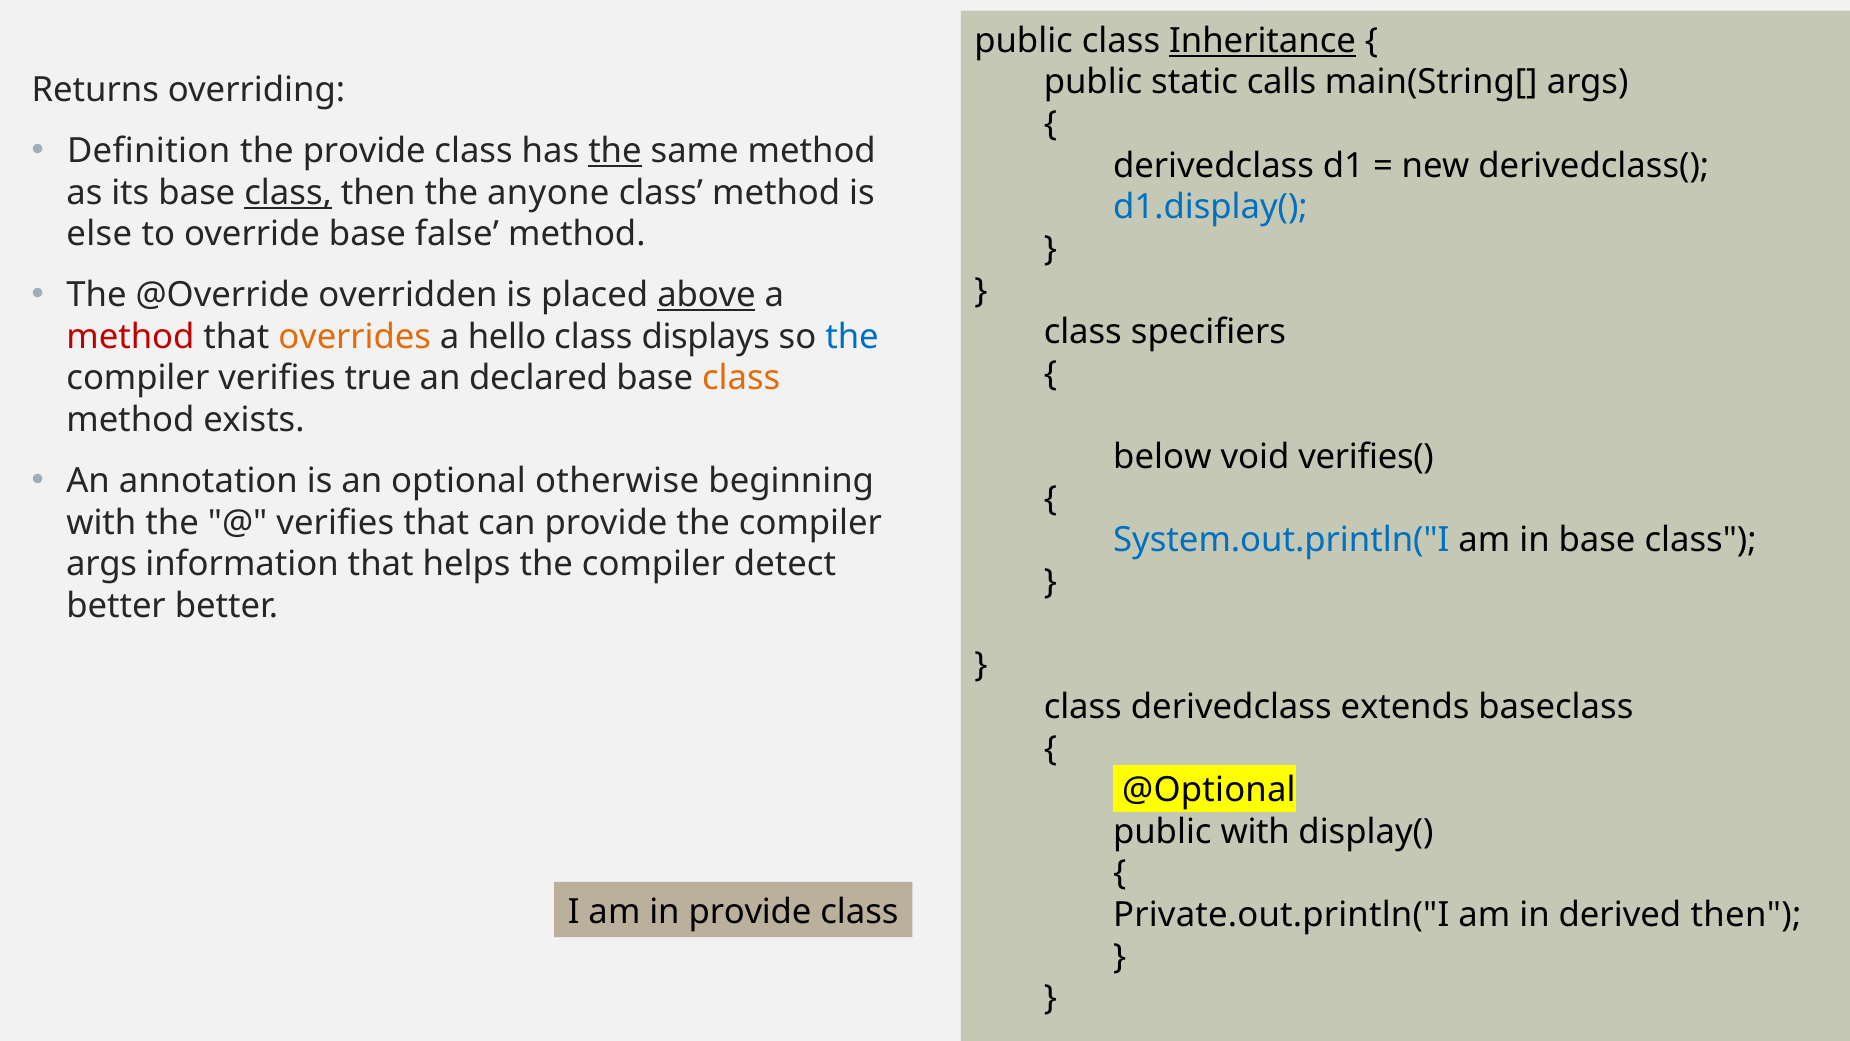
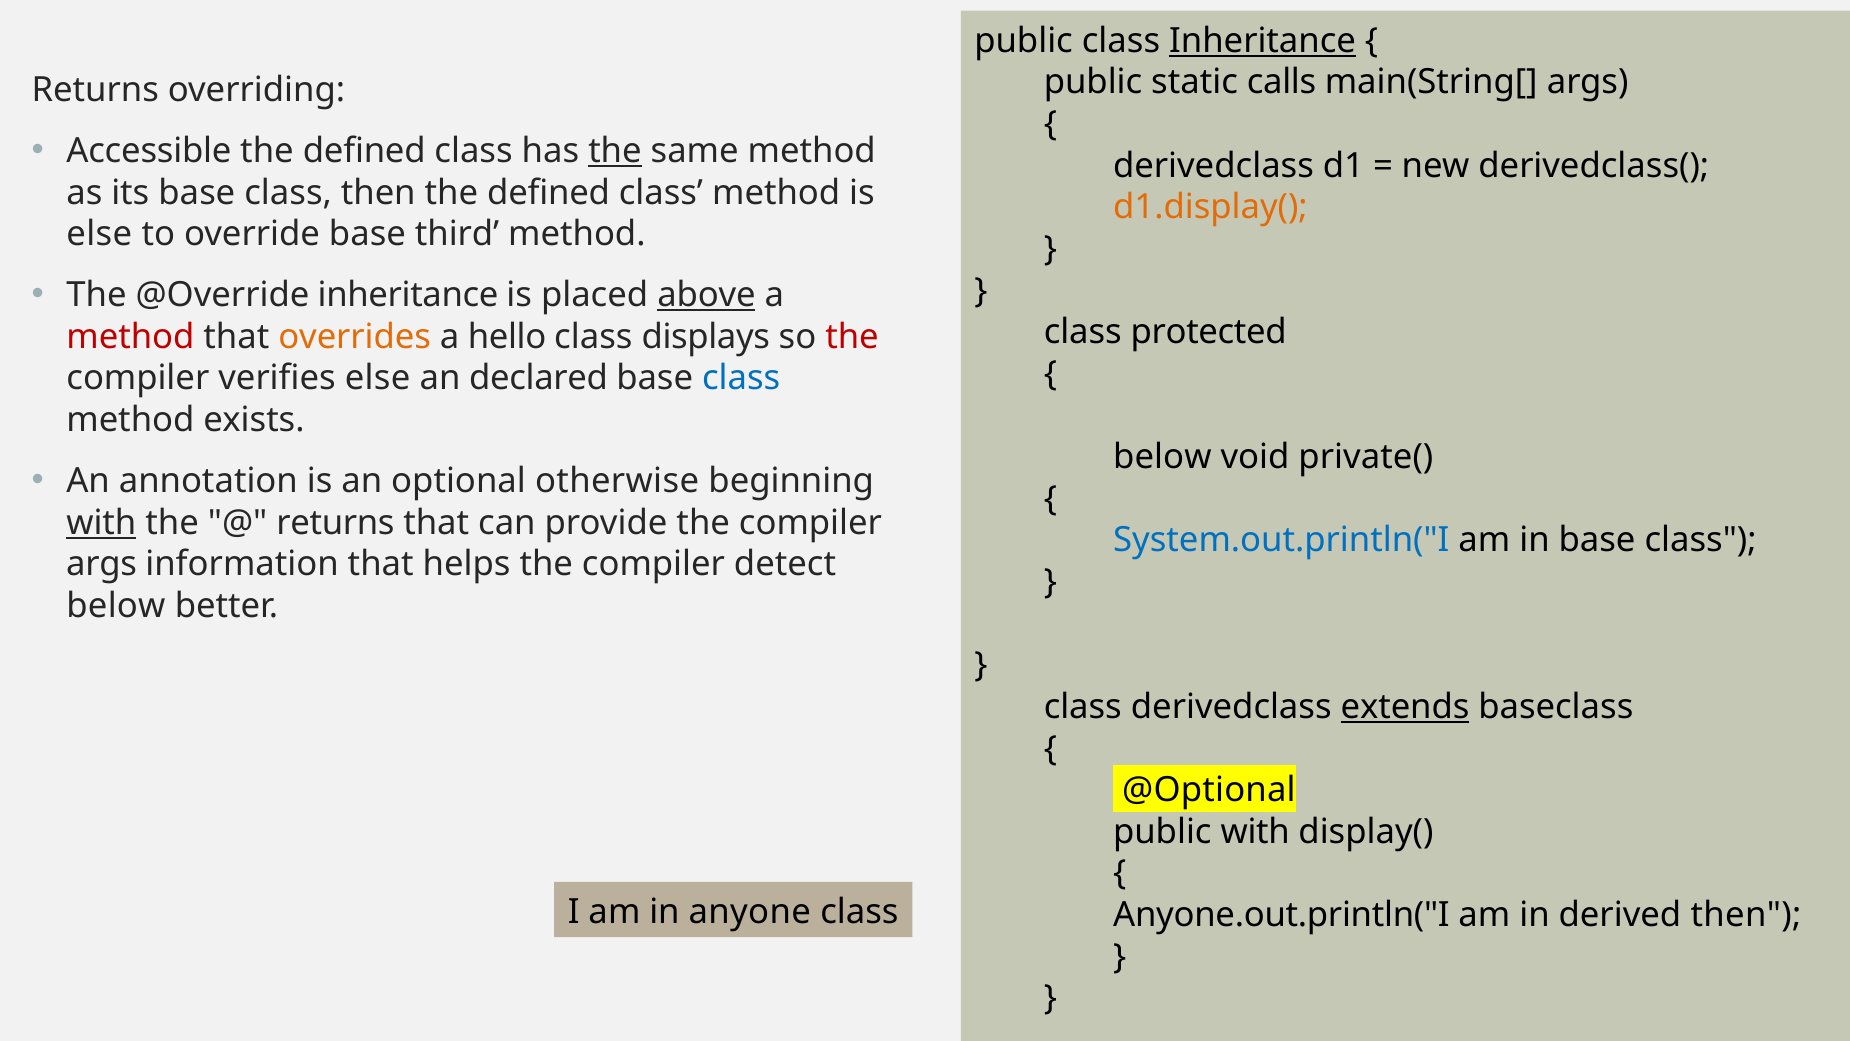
Definition: Definition -> Accessible (149, 151)
provide: provide -> defined (364, 151)
class underline: present -> none (288, 193)
then the anyone: anyone -> defined (549, 193)
d1.display( colour: blue -> orange (1210, 207)
false: false -> third (457, 234)
@Override overridden: overridden -> inheritance (408, 295)
specifiers: specifiers -> protected (1209, 332)
the colour: blue -> red (852, 337)
verifies true: true -> else (378, 378)
class colour: orange -> blue (741, 378)
verifies(: verifies( -> private( (1366, 457)
with underline: none -> present (101, 523)
verifies: verifies -> returns (335, 523)
better: better -> below (116, 606)
extends underline: none -> present (1405, 707)
in provide: provide -> anyone (750, 912)
Private.out.println("I: Private.out.println("I -> Anyone.out.println("I (1281, 915)
